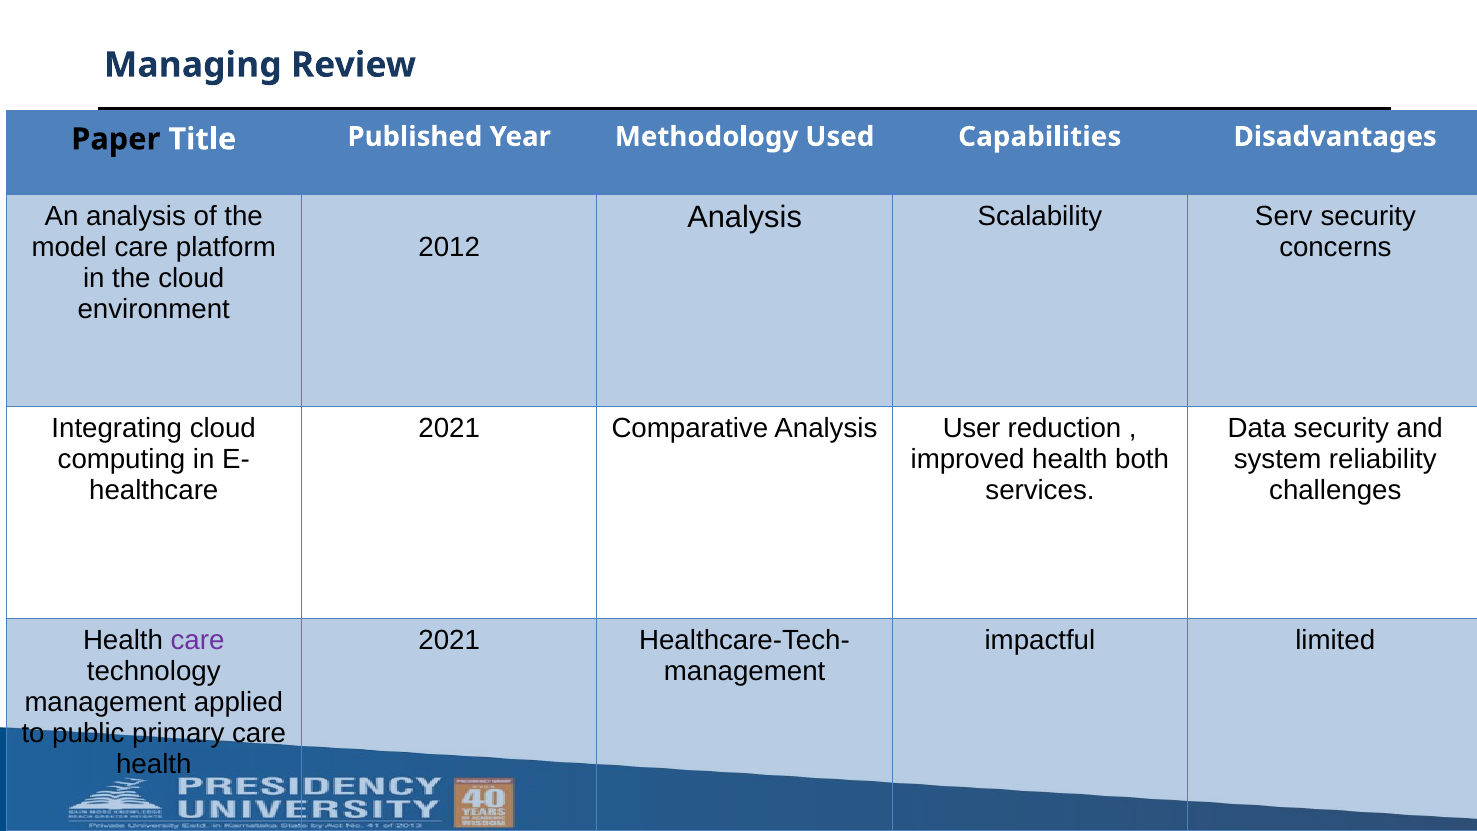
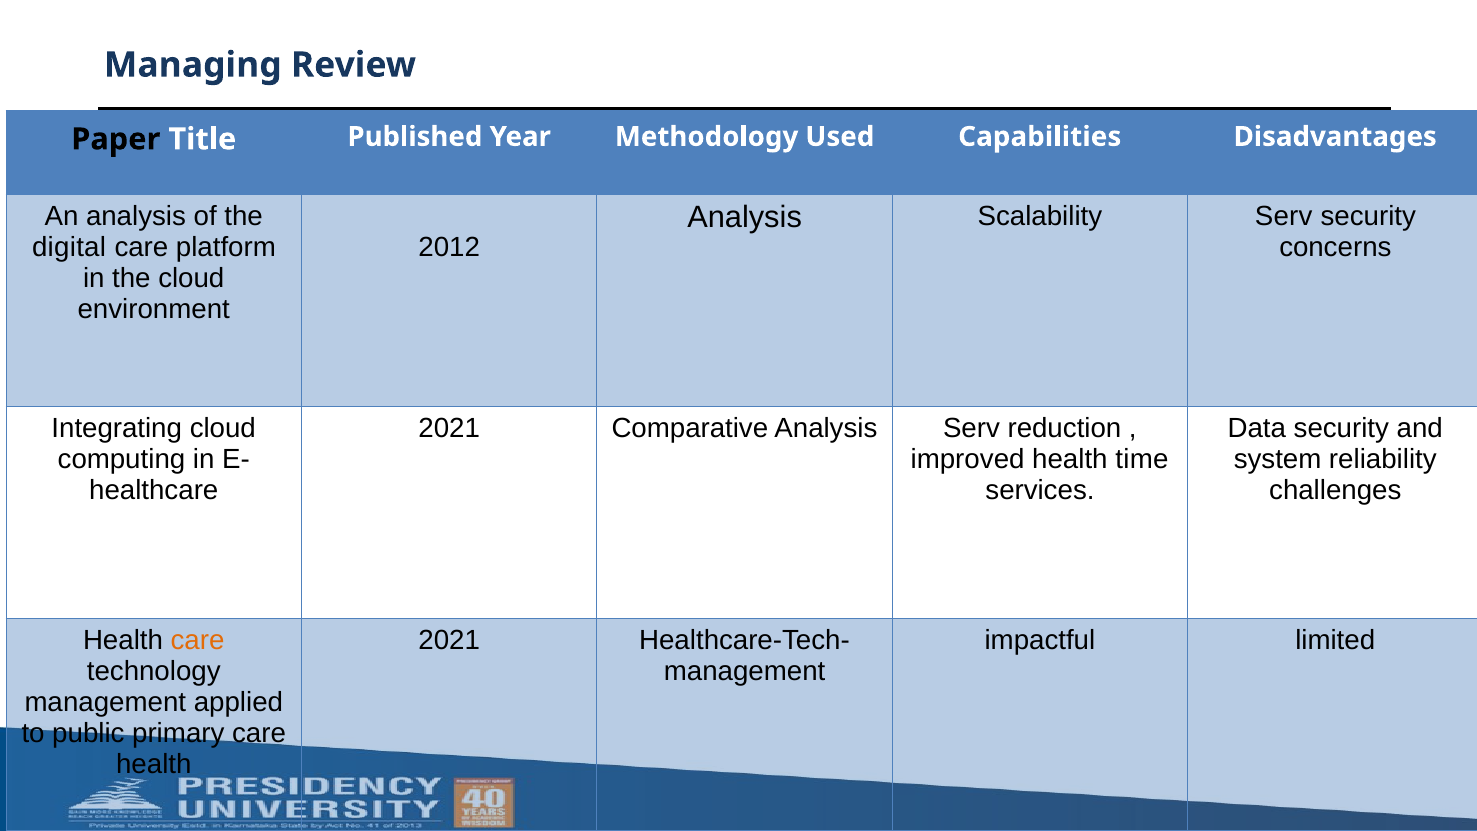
model: model -> digital (69, 247)
Analysis User: User -> Serv (971, 428)
both: both -> time (1142, 459)
care colour: purple -> orange (198, 640)
